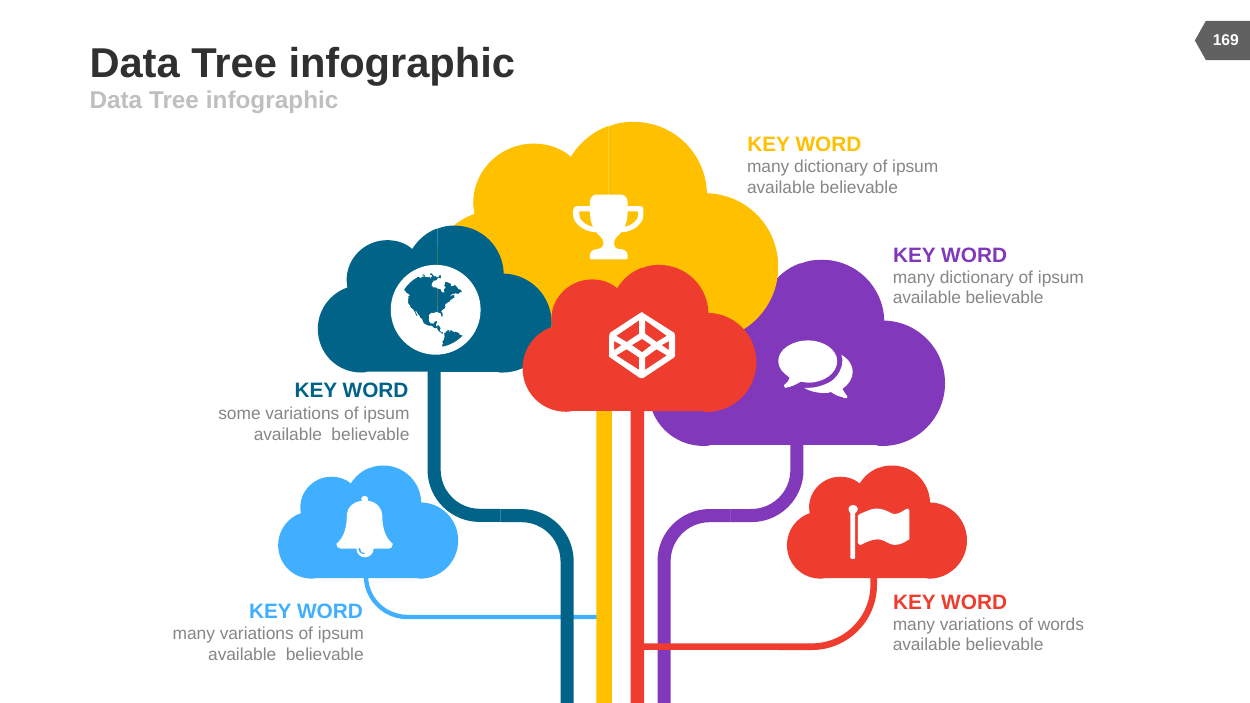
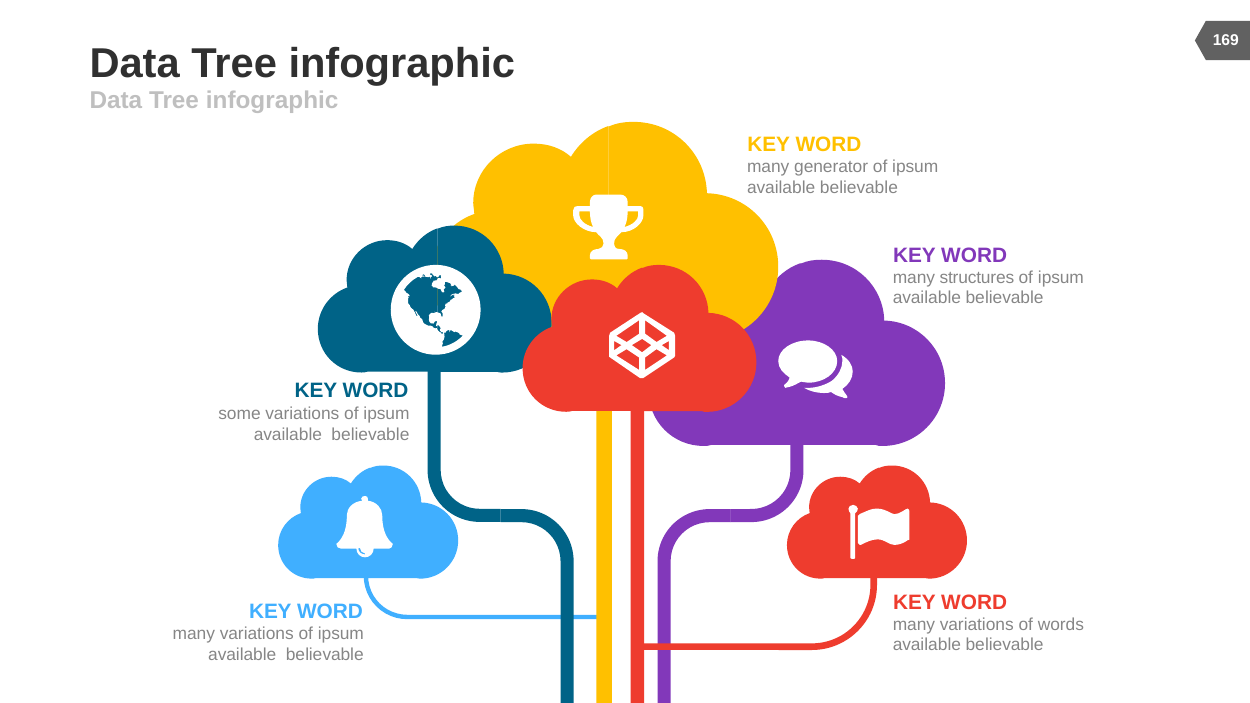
dictionary: dictionary -> generator (831, 167)
dictionary: dictionary -> structures (977, 277)
